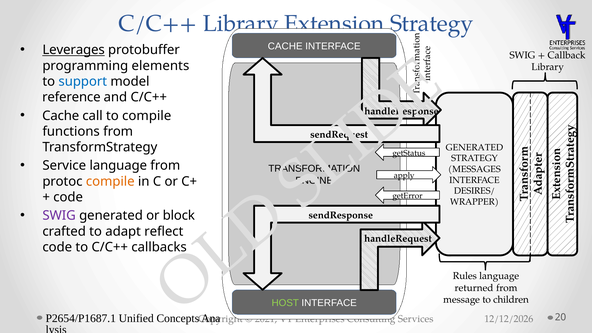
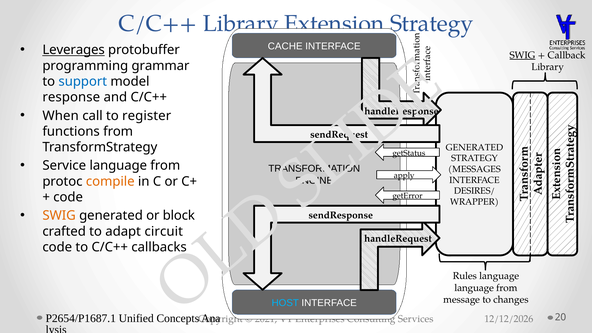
SWIG underline: none -> present (522, 55)
elements: elements -> grammar (160, 66)
reference: reference -> response (71, 97)
Cache: Cache -> When (61, 116)
to compile: compile -> register (147, 116)
SWIG colour: purple -> orange (59, 216)
reflect: reflect -> circuit (164, 231)
returned: returned -> language (474, 288)
children: children -> changes (511, 300)
HOST colour: light green -> light blue (285, 303)
